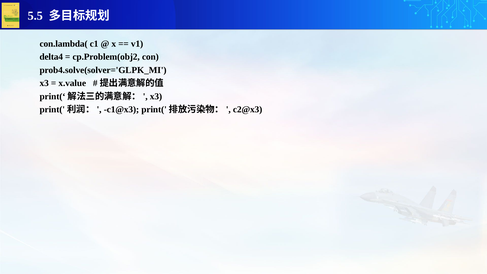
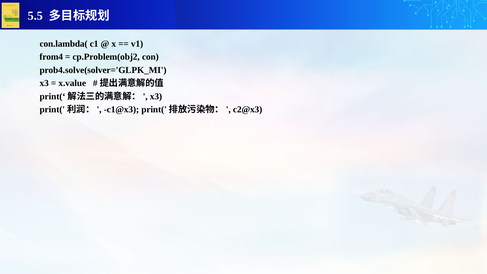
delta4: delta4 -> from4 (51, 57)
